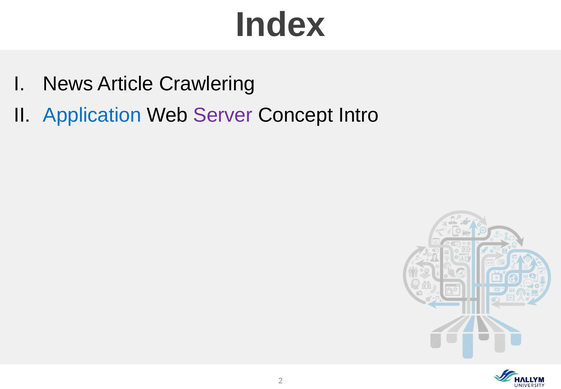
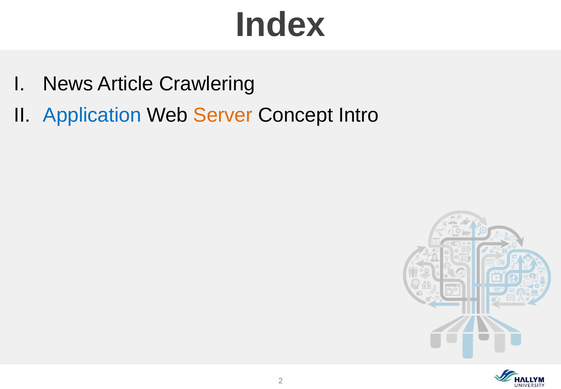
Server colour: purple -> orange (223, 115)
